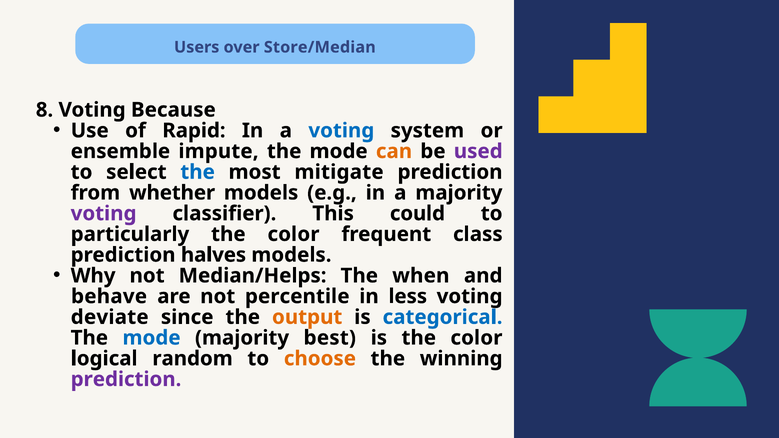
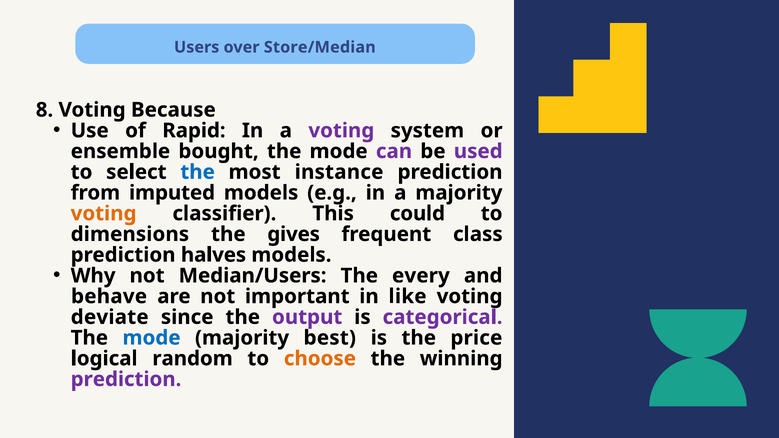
voting colour: blue -> purple (341, 131)
impute: impute -> bought (219, 151)
can colour: orange -> purple (394, 151)
mitigate: mitigate -> instance (339, 172)
whether: whether -> imputed (172, 193)
voting colour: purple -> orange (104, 214)
particularly: particularly -> dimensions (130, 234)
color: color -> gives (294, 234)
Median/Helps: Median/Helps -> Median/Users (253, 276)
when: when -> every (421, 276)
percentile: percentile -> important (297, 297)
less: less -> like (408, 297)
output colour: orange -> purple (307, 317)
categorical colour: blue -> purple (443, 317)
is the color: color -> price (476, 338)
